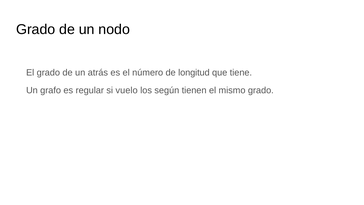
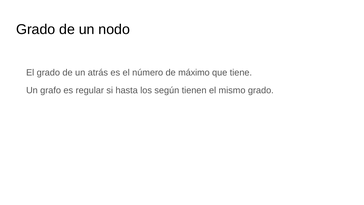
longitud: longitud -> máximo (194, 73)
vuelo: vuelo -> hasta (127, 90)
